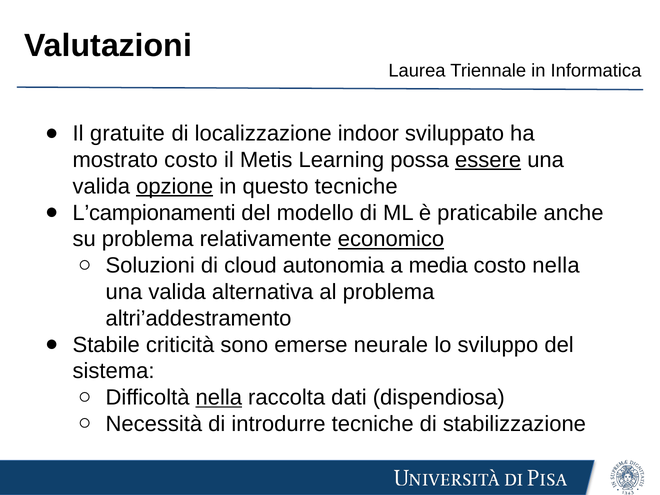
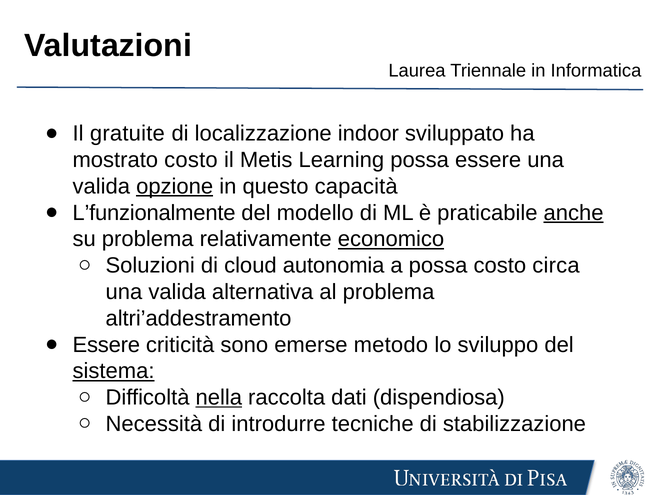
essere underline: present -> none (488, 160)
questo tecniche: tecniche -> capacità (356, 186)
L’campionamenti: L’campionamenti -> L’funzionalmente (154, 213)
anche underline: none -> present (574, 213)
a media: media -> possa (438, 266)
costo nella: nella -> circa (556, 266)
Stabile: Stabile -> Essere (106, 345)
neurale: neurale -> metodo (391, 345)
sistema underline: none -> present (114, 371)
